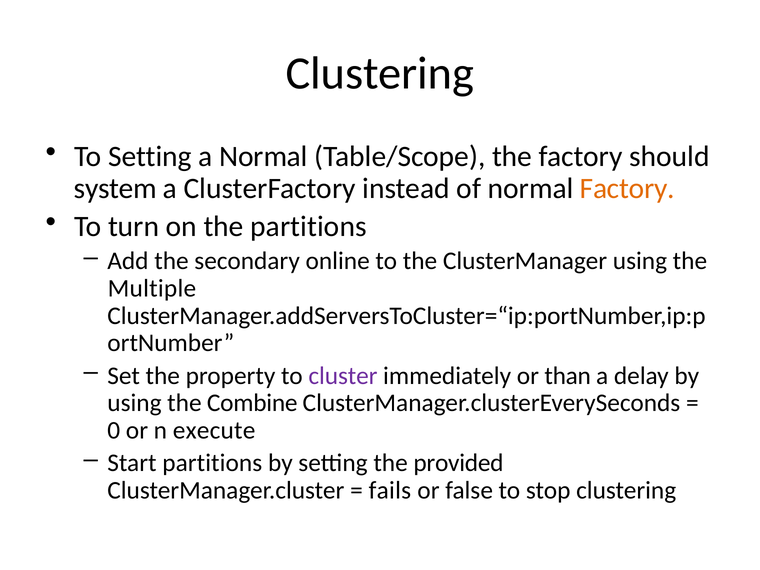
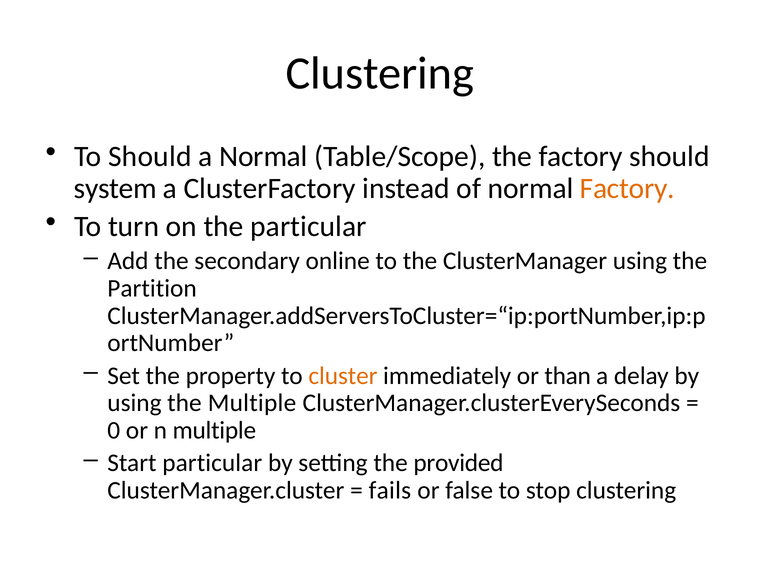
To Setting: Setting -> Should (150, 157)
the partitions: partitions -> particular (309, 227)
Multiple: Multiple -> Partition (152, 288)
cluster colour: purple -> orange (343, 376)
the Combine: Combine -> Multiple (252, 403)
n execute: execute -> multiple (214, 430)
Start partitions: partitions -> particular (212, 463)
